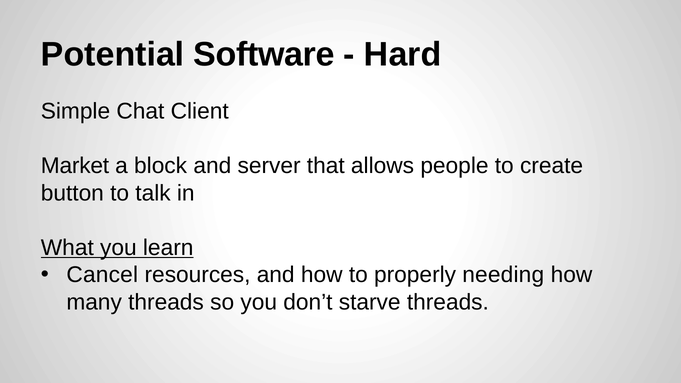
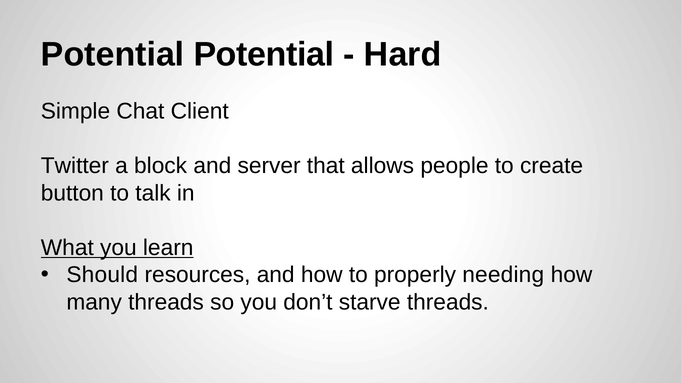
Potential Software: Software -> Potential (264, 54)
Market: Market -> Twitter (75, 166)
Cancel: Cancel -> Should (102, 275)
